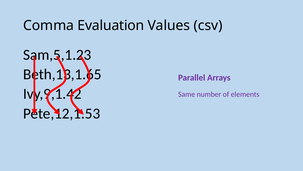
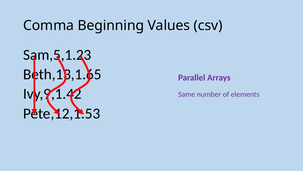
Evaluation: Evaluation -> Beginning (111, 25)
